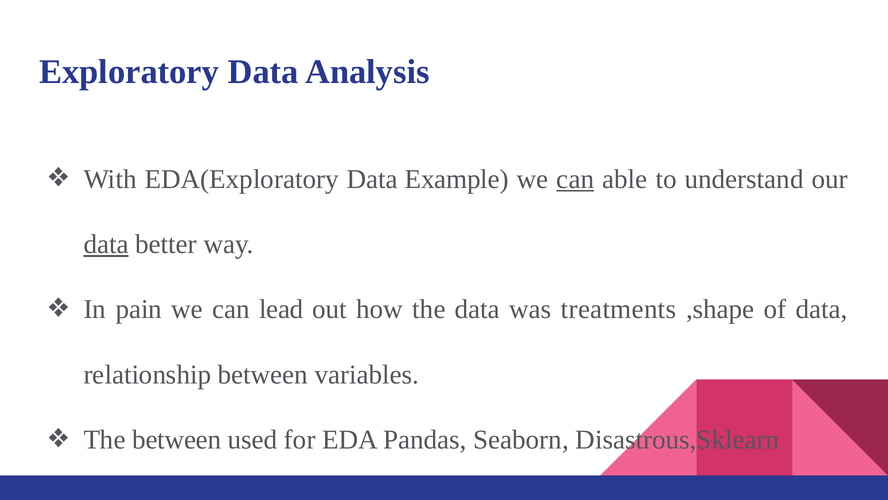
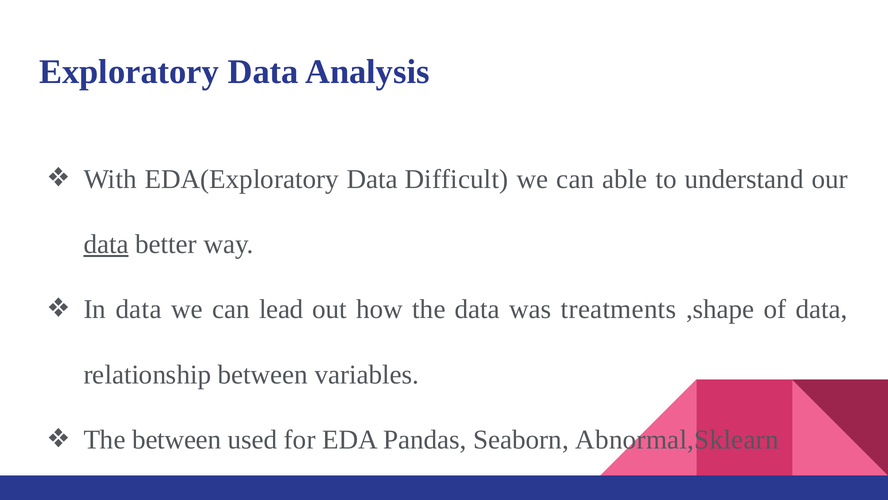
Example: Example -> Difficult (456, 179)
can underline: present -> none (575, 179)
In pain: pain -> data (139, 309)
Disastrous,Sklearn: Disastrous,Sklearn -> Abnormal,Sklearn (677, 439)
